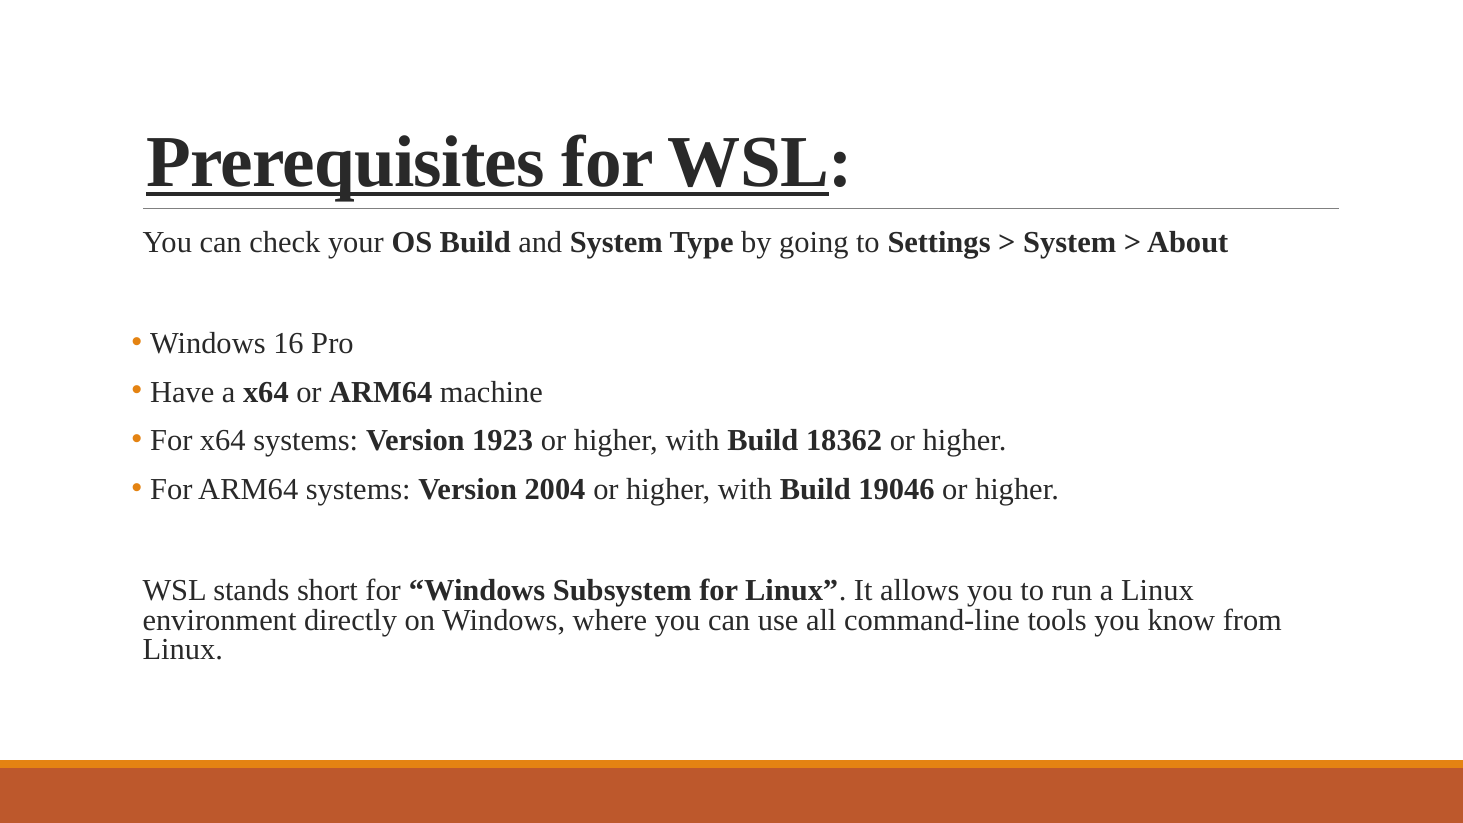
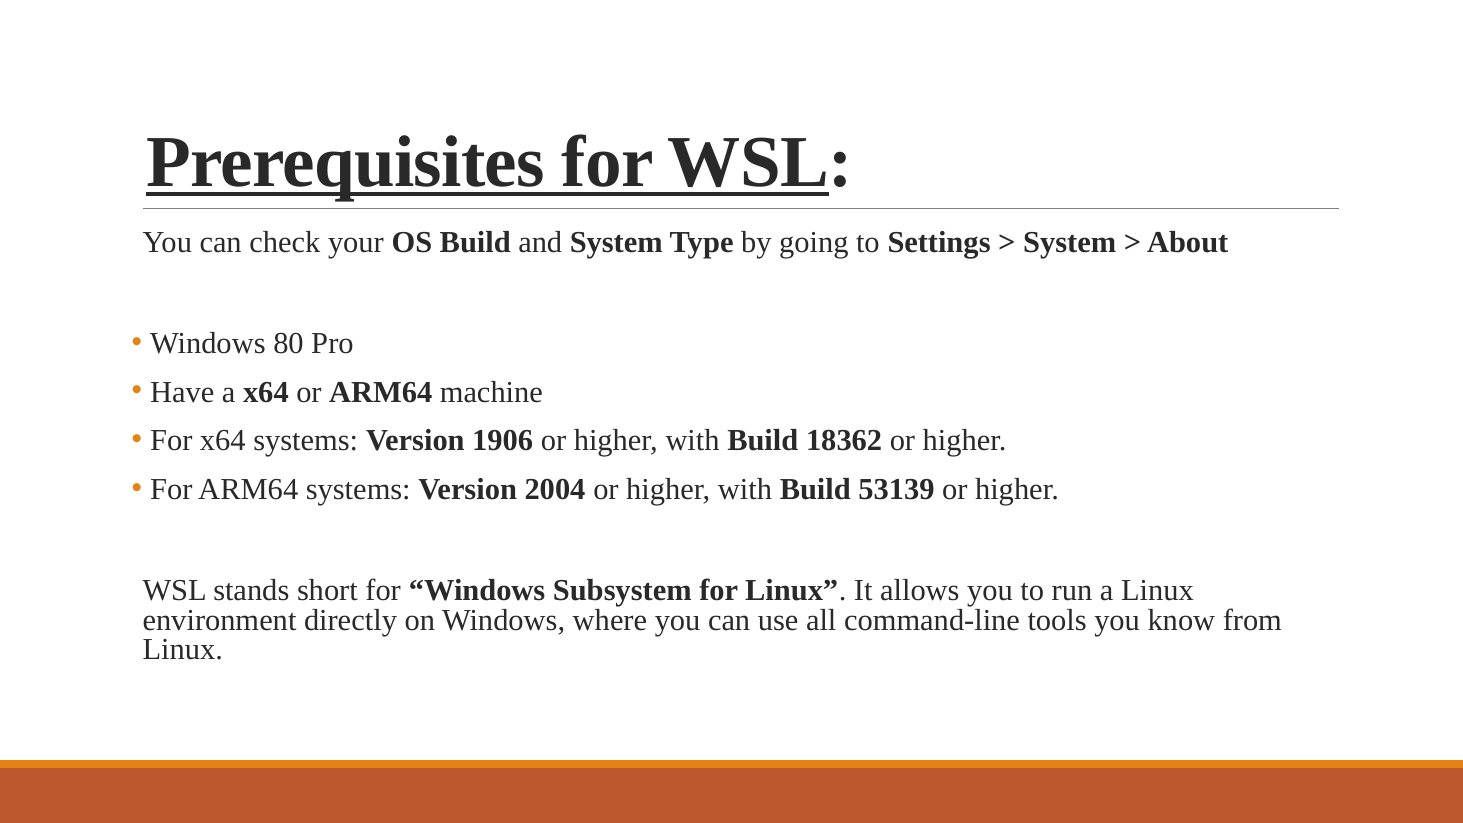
16: 16 -> 80 (288, 343)
1923: 1923 -> 1906 (503, 441)
19046: 19046 -> 53139 (897, 490)
